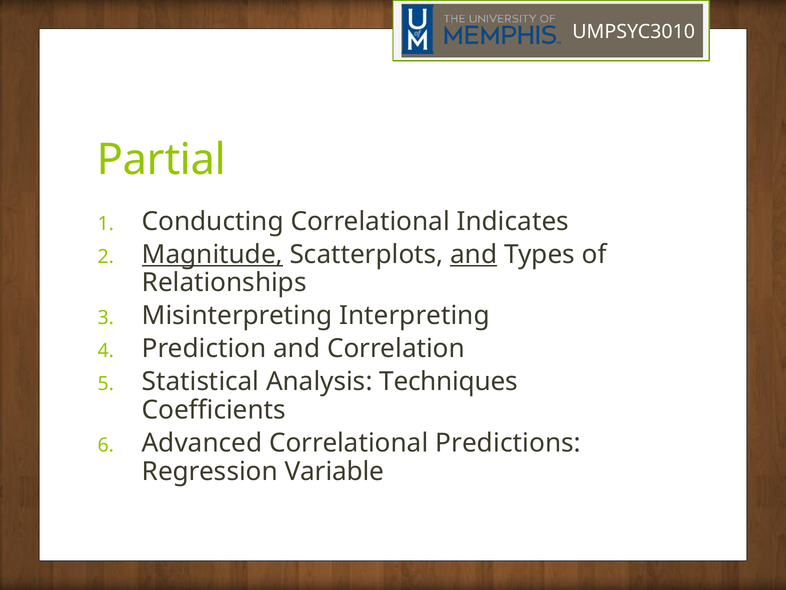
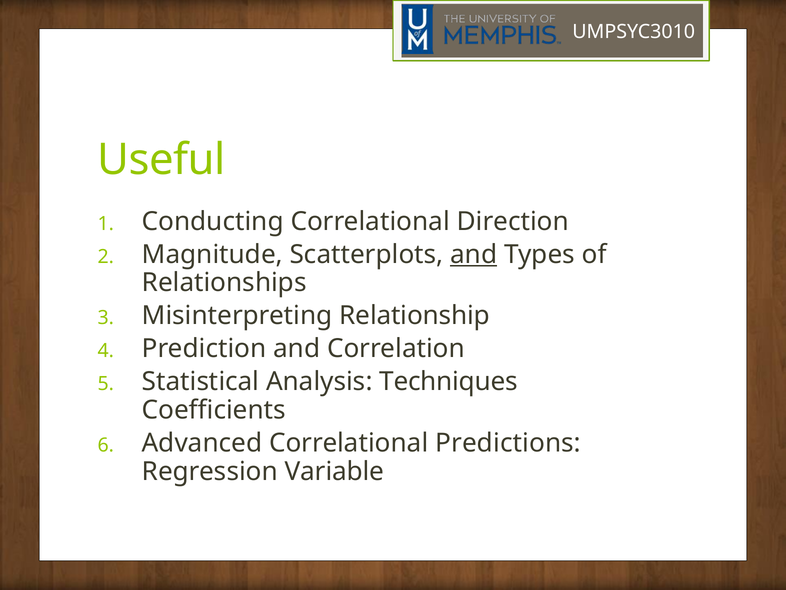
Partial: Partial -> Useful (161, 160)
Indicates: Indicates -> Direction (513, 221)
Magnitude underline: present -> none (212, 254)
Interpreting: Interpreting -> Relationship (415, 315)
